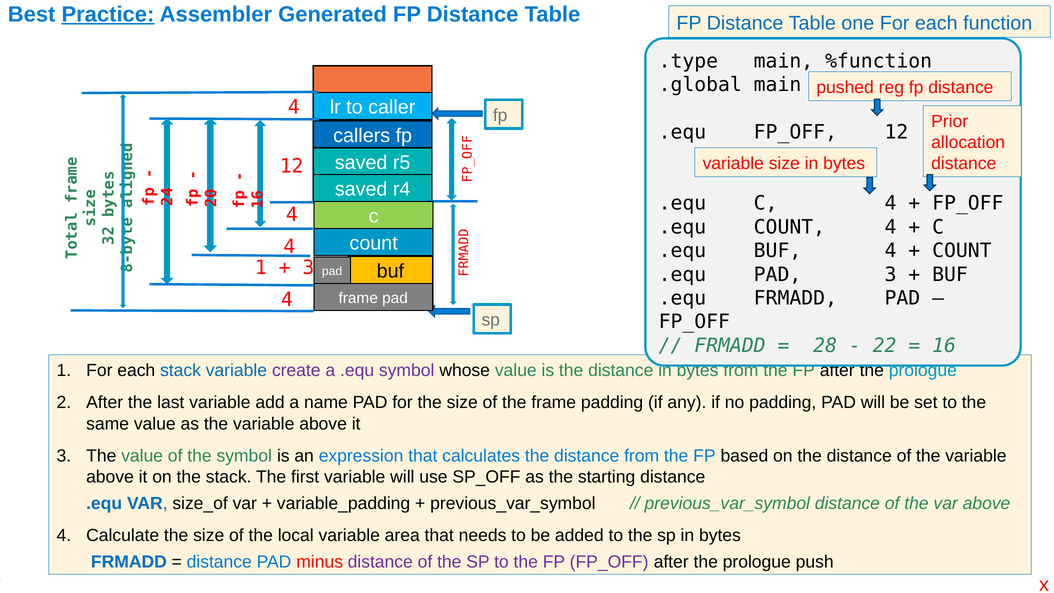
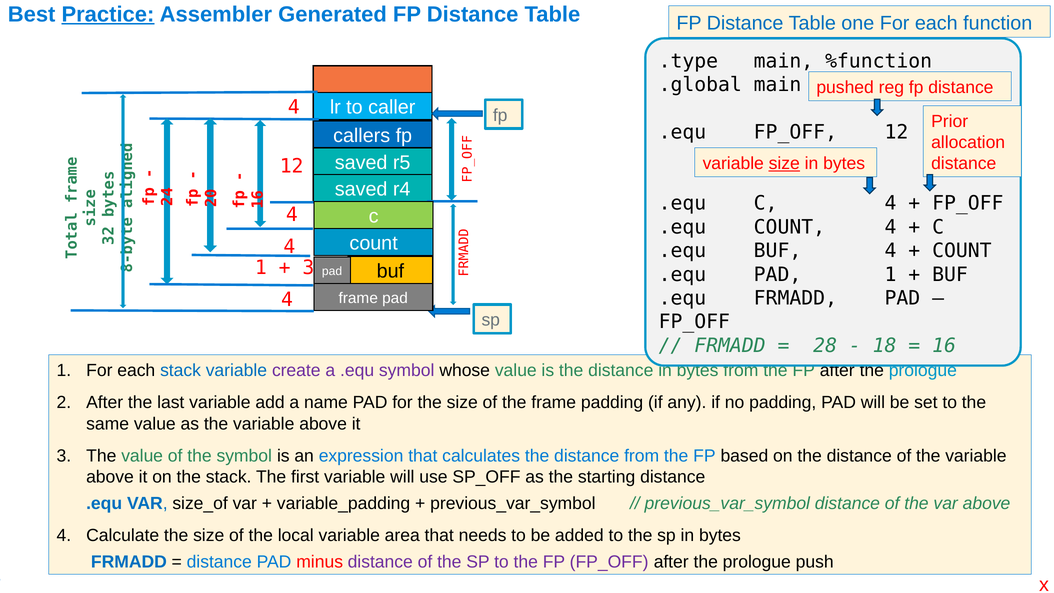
size underline: none -> present (784, 164)
.equ PAD 3: 3 -> 1 (890, 274)
22: 22 -> 18 (885, 346)
